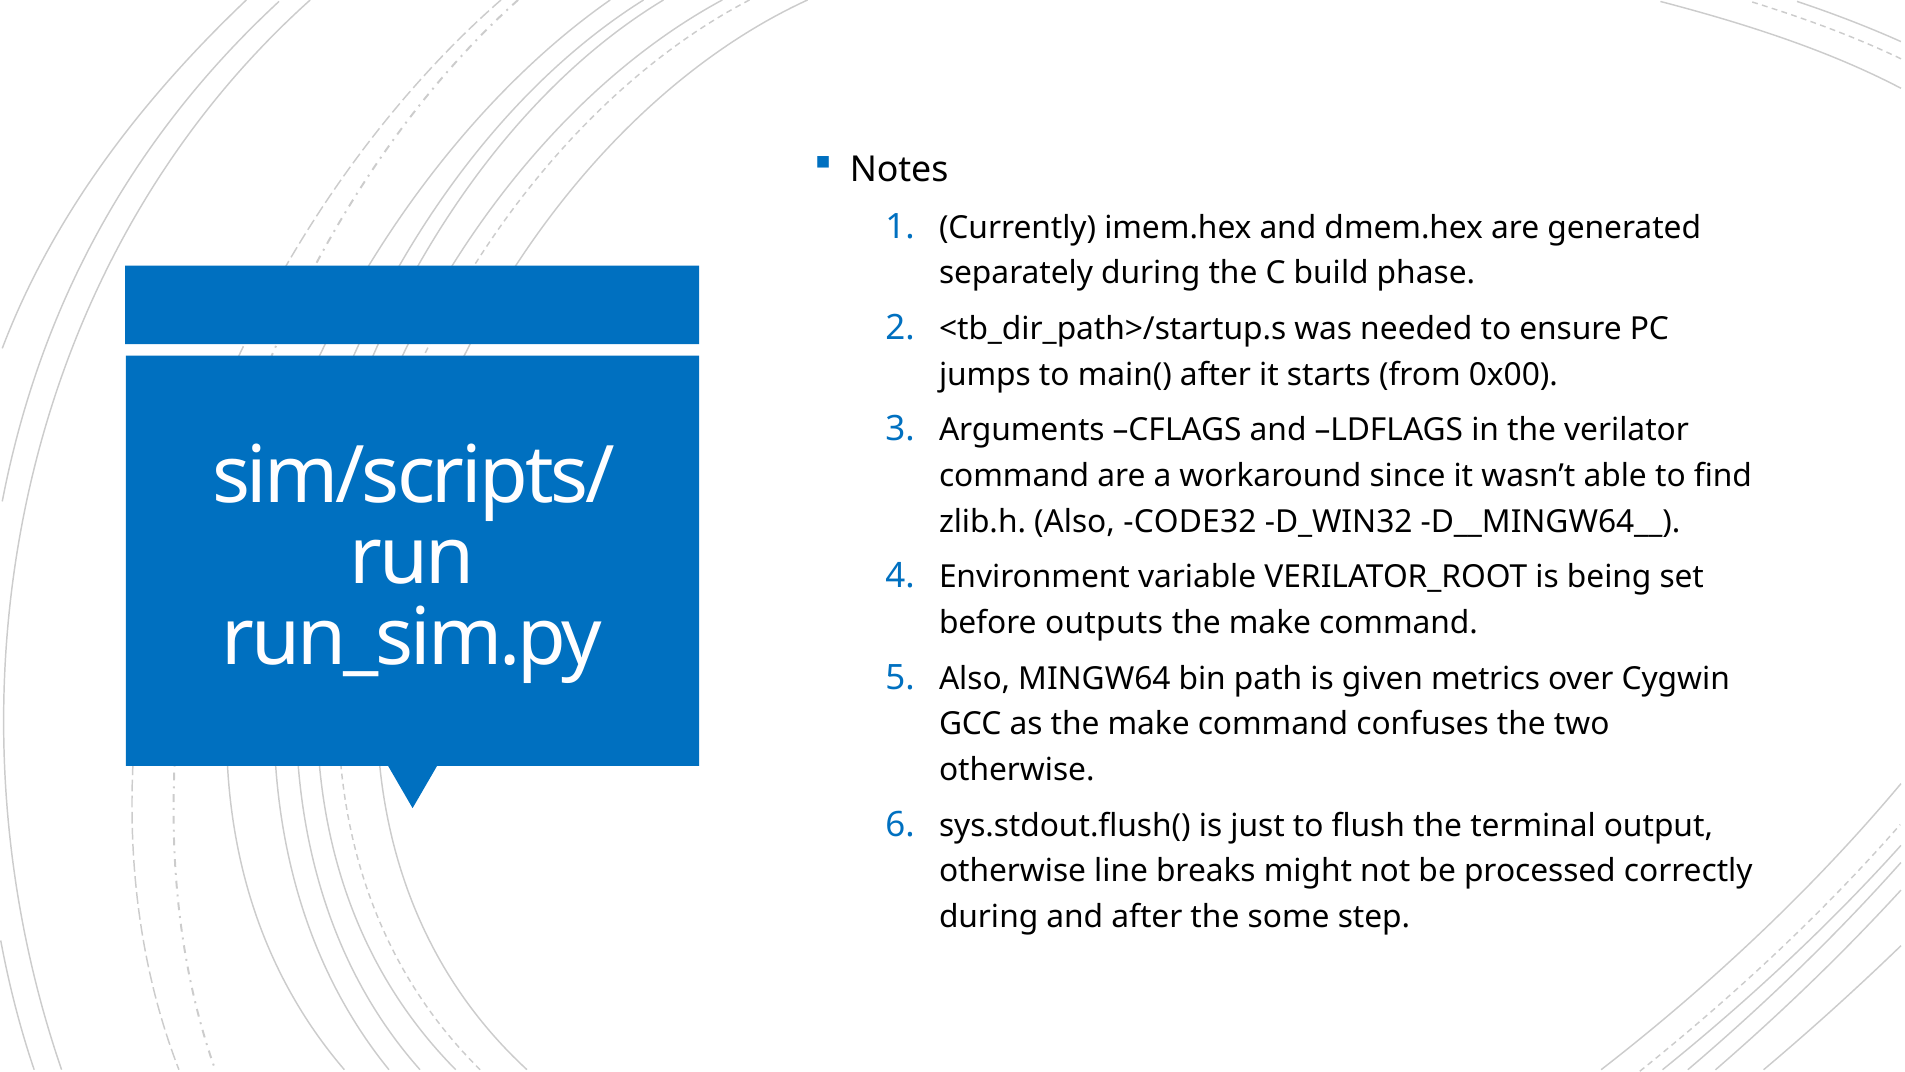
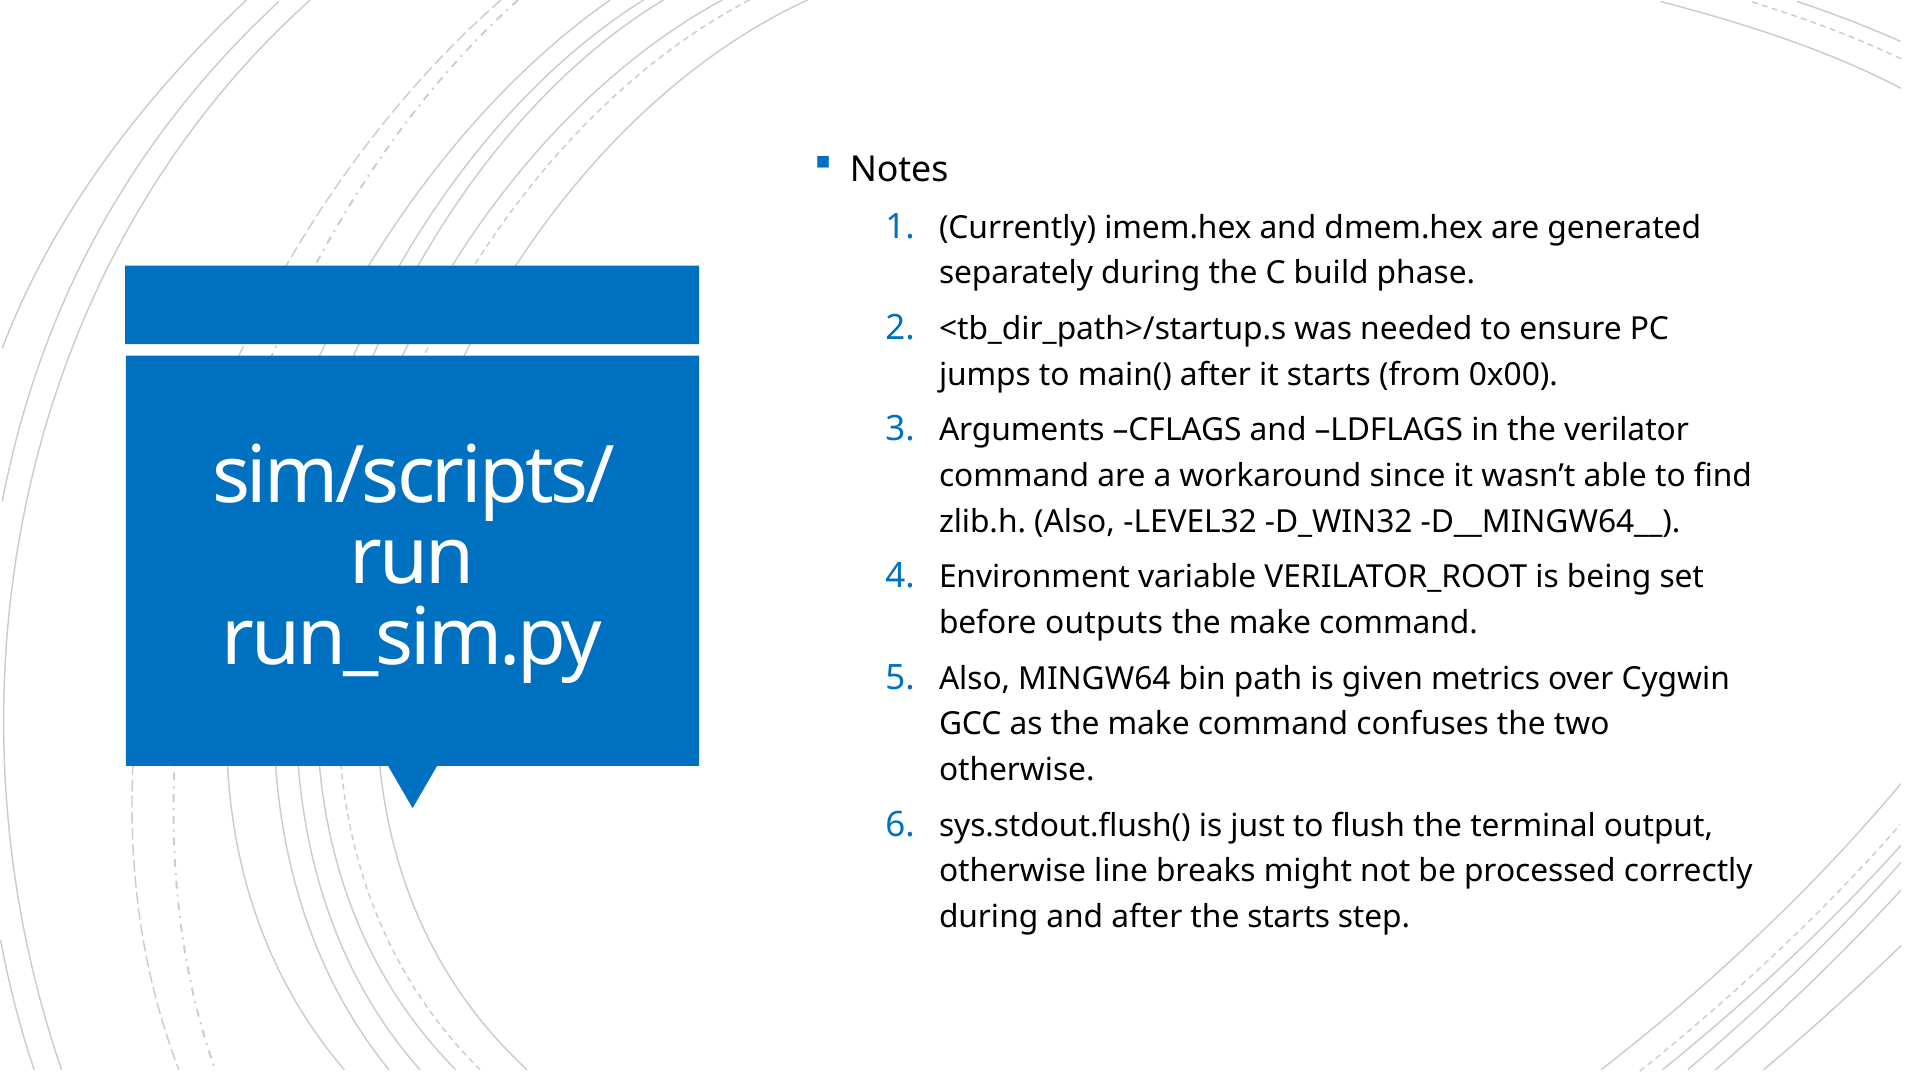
CODE32: CODE32 -> LEVEL32 (1190, 522)
the some: some -> starts (1289, 917)
